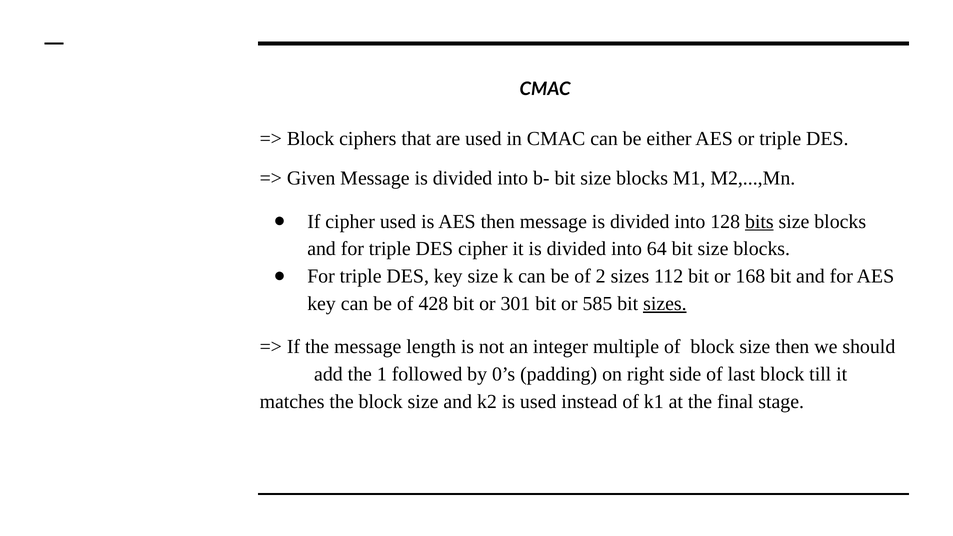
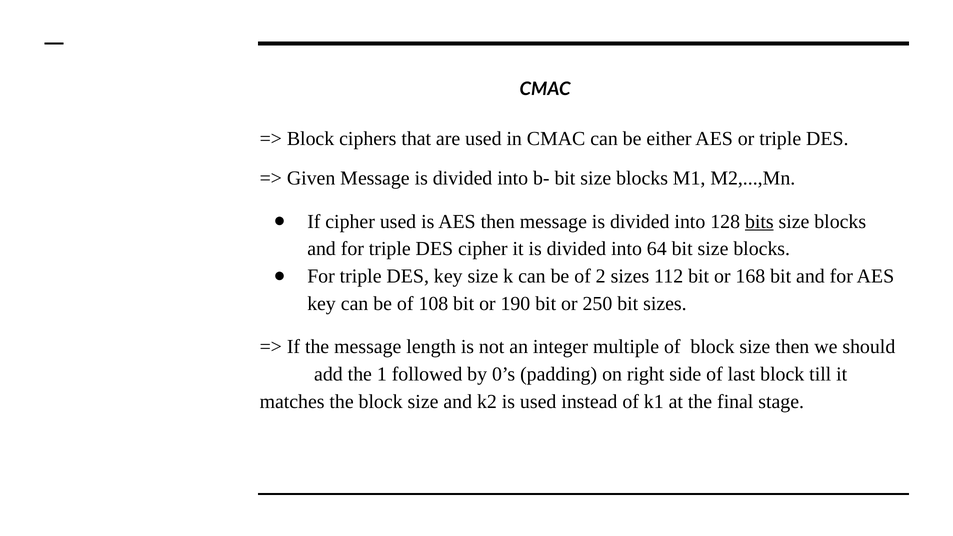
428: 428 -> 108 (433, 304)
301: 301 -> 190 (515, 304)
585: 585 -> 250 (597, 304)
sizes underline: present -> none (665, 304)
